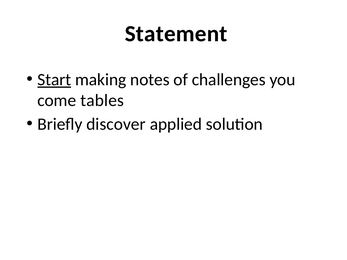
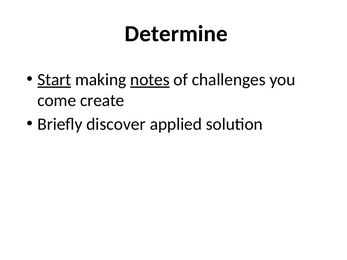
Statement: Statement -> Determine (176, 34)
notes underline: none -> present (150, 80)
tables: tables -> create (102, 101)
